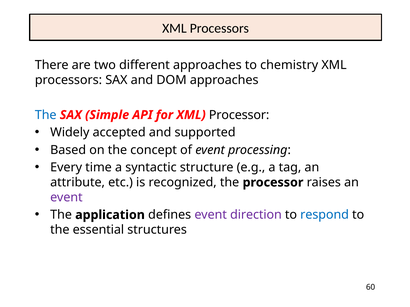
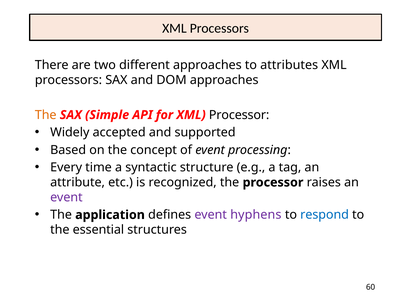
chemistry: chemistry -> attributes (289, 65)
The colour: blue -> orange (46, 115)
direction: direction -> hyphens (256, 215)
